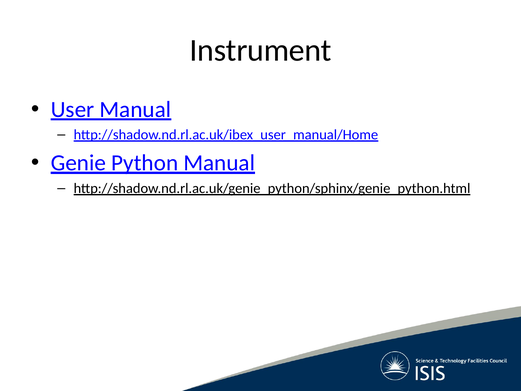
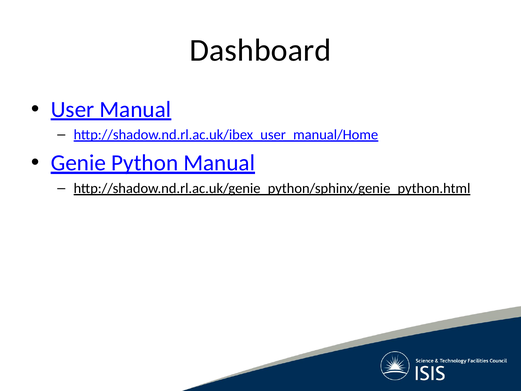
Instrument: Instrument -> Dashboard (260, 50)
